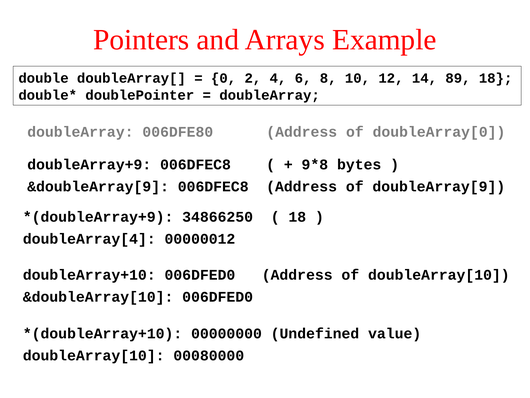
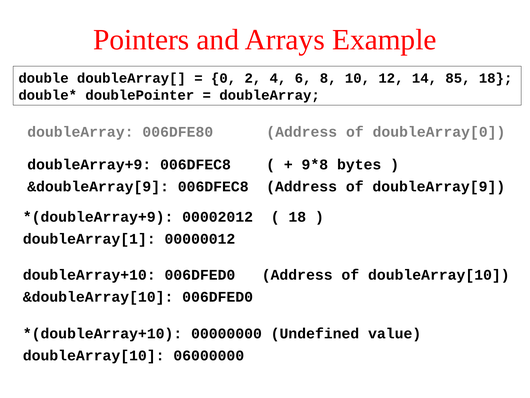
89: 89 -> 85 (458, 78)
34866250: 34866250 -> 00002012 (218, 217)
doubleArray[4: doubleArray[4 -> doubleArray[1 (89, 239)
00080000: 00080000 -> 06000000 (209, 355)
